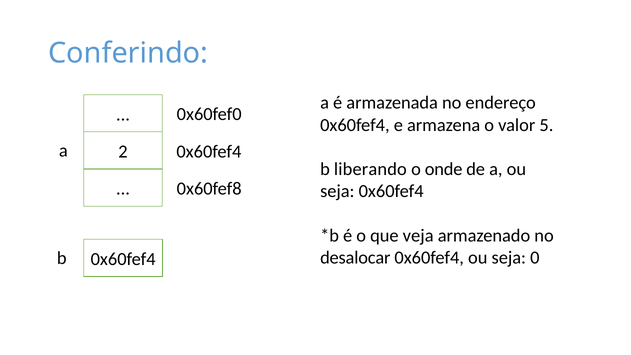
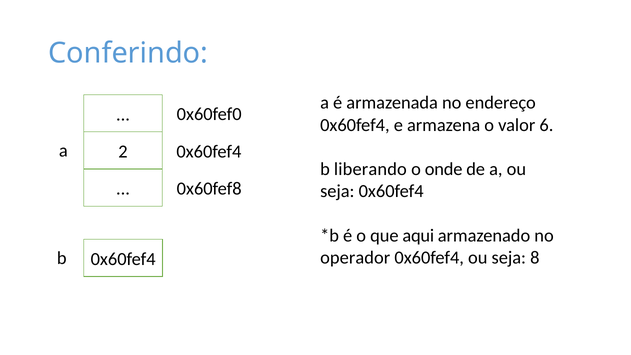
5: 5 -> 6 (546, 125)
veja: veja -> aqui (418, 235)
desalocar: desalocar -> operador (355, 258)
0: 0 -> 8 (535, 258)
